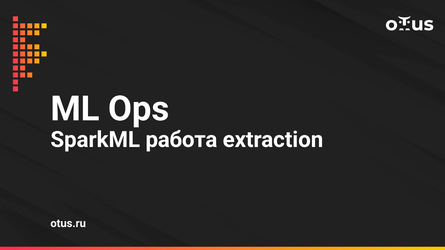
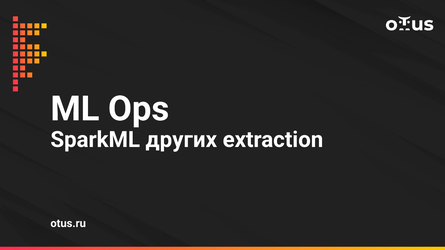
работа: работа -> других (181, 140)
